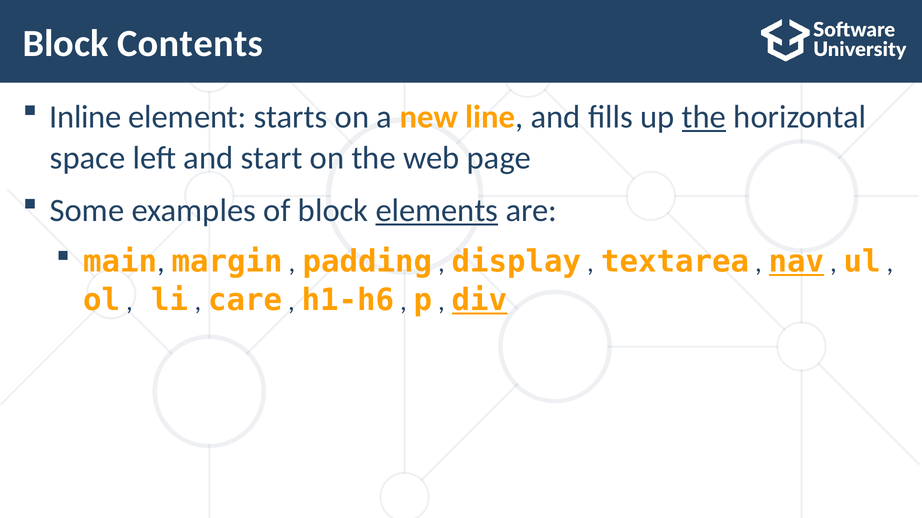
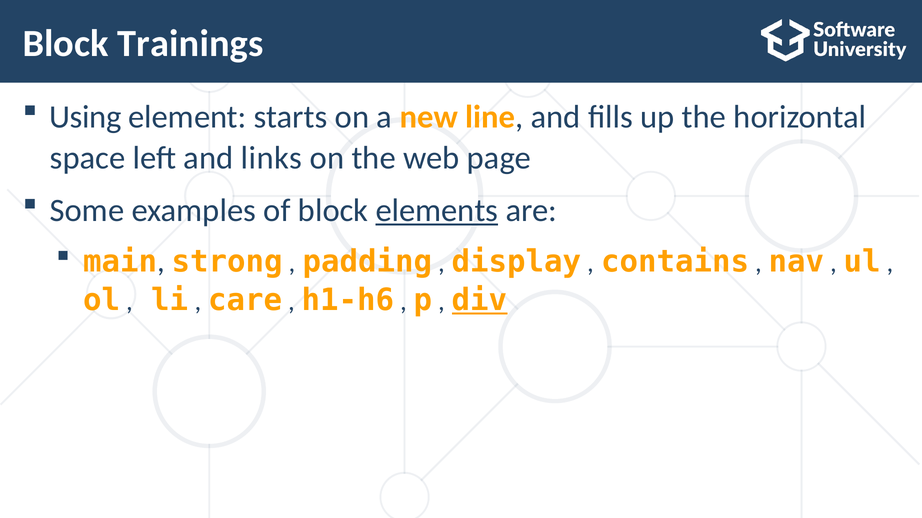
Contents: Contents -> Trainings (190, 44)
Inline: Inline -> Using (85, 117)
the underline: present -> none (704, 117)
start: start -> links (271, 158)
margin: margin -> strong (227, 262)
textarea: textarea -> contains (675, 262)
nav underline: present -> none (796, 262)
